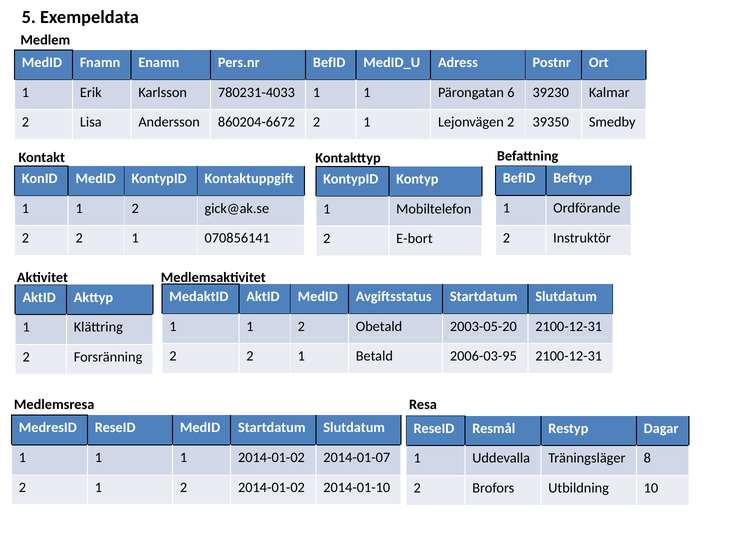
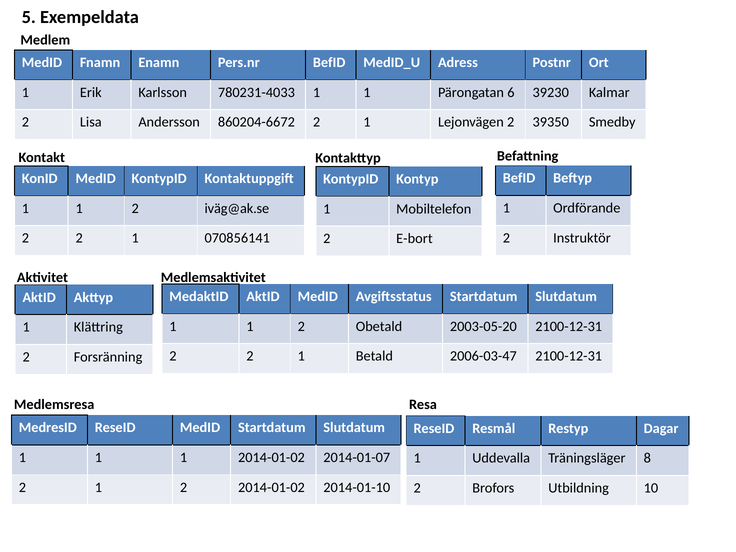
gick@ak.se: gick@ak.se -> iväg@ak.se (237, 208)
2006-03-95: 2006-03-95 -> 2006-03-47 (483, 356)
